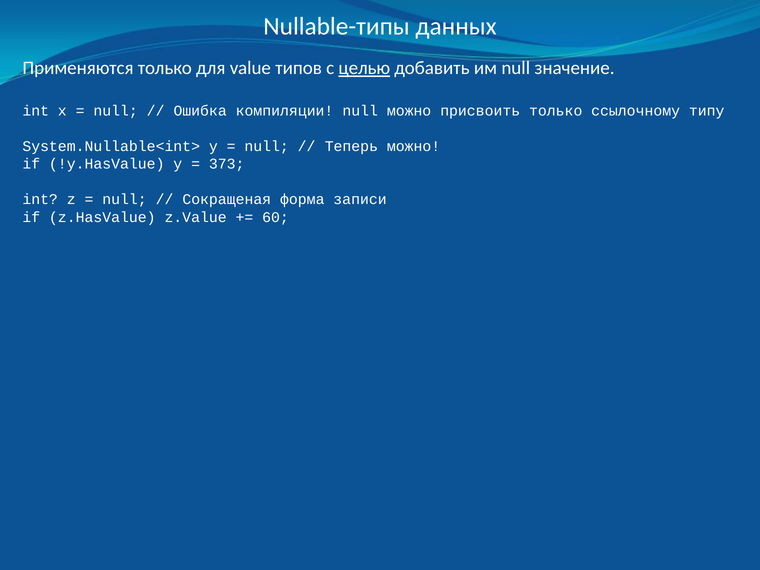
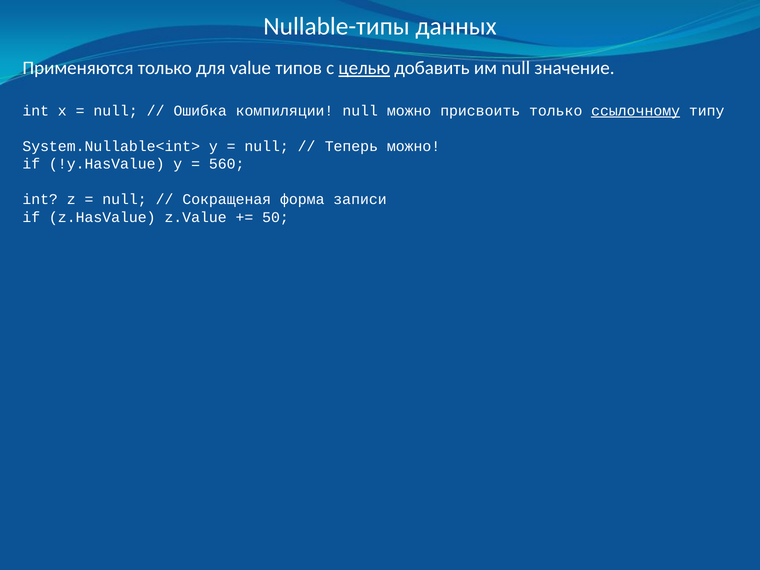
ссылочному underline: none -> present (636, 111)
373: 373 -> 560 (227, 164)
60: 60 -> 50 (276, 217)
